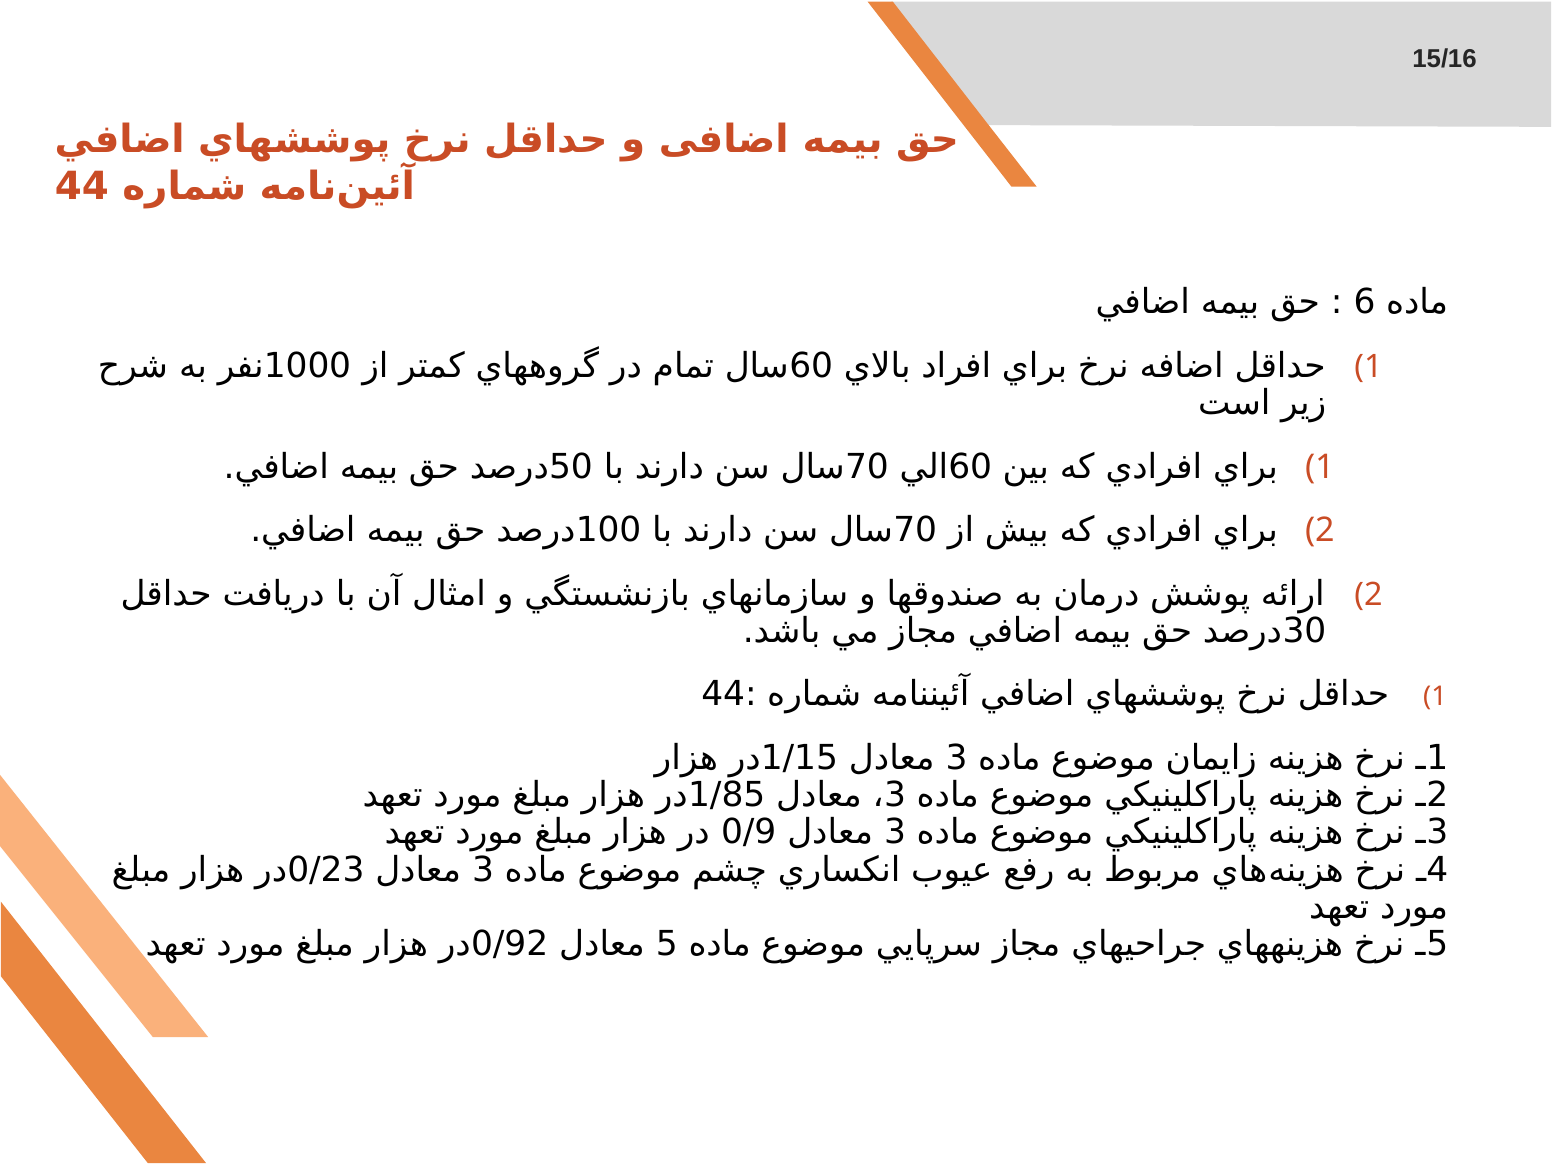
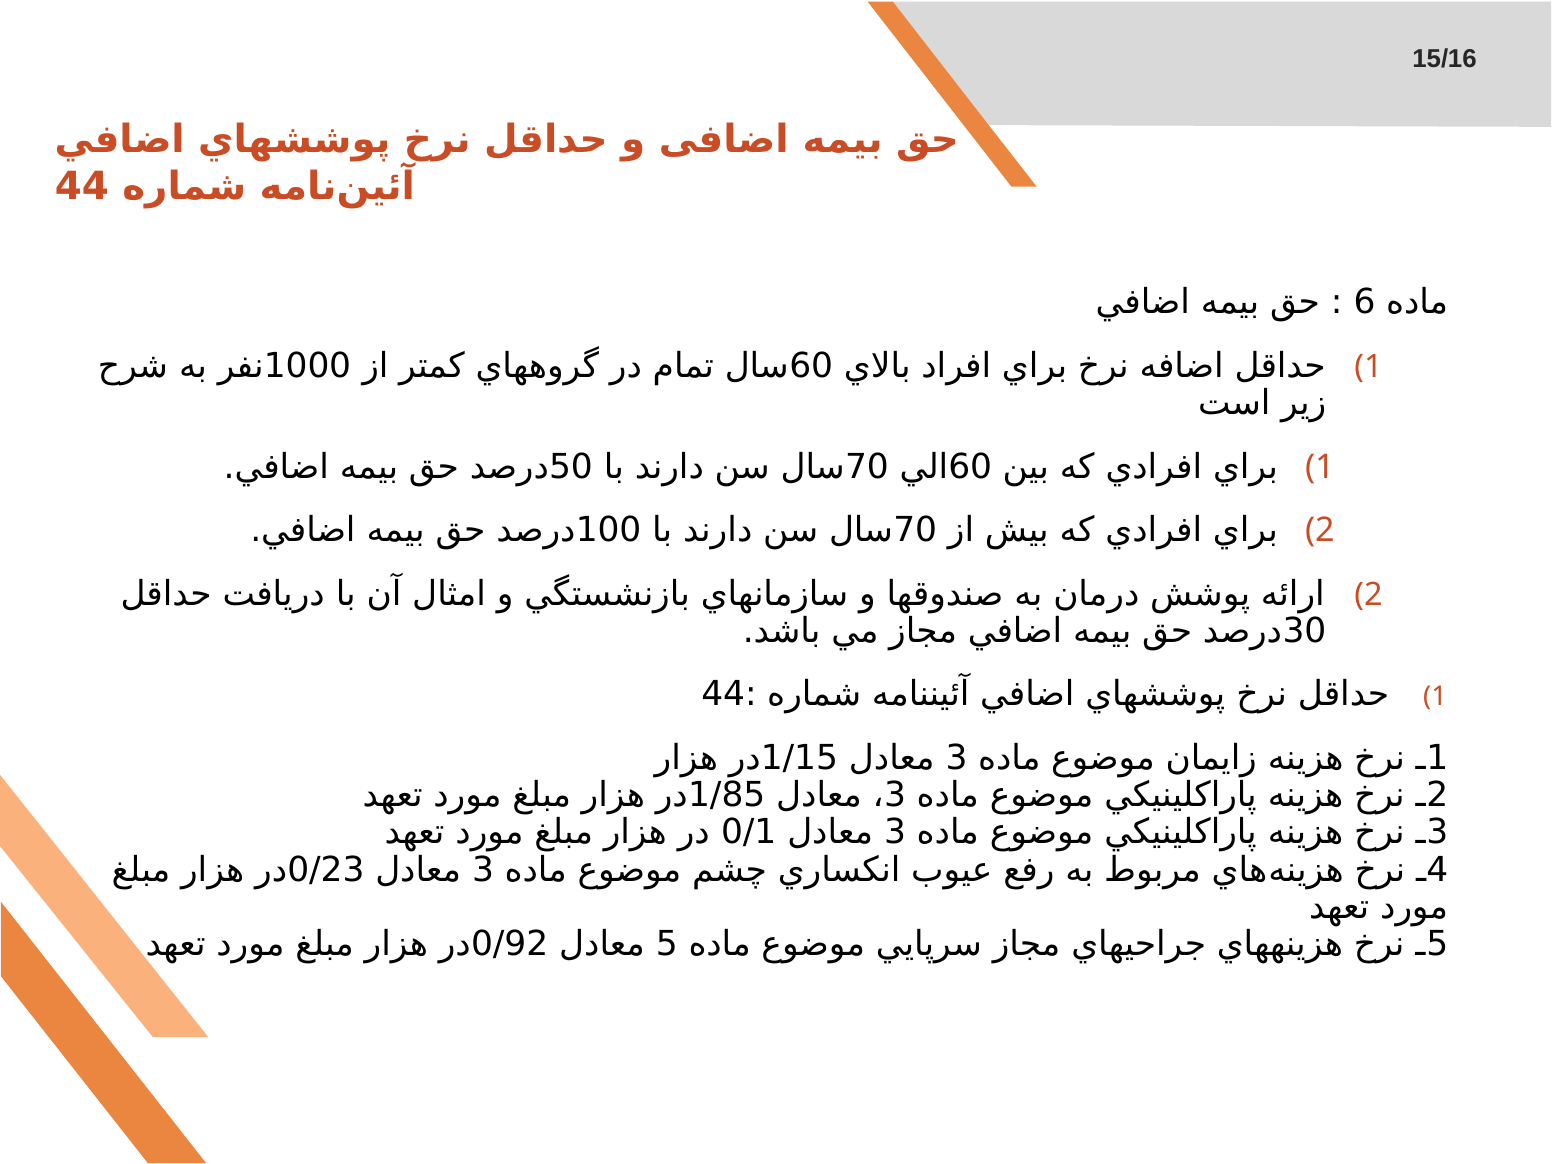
0/9: 0/9 -> 0/1 (749, 832)
